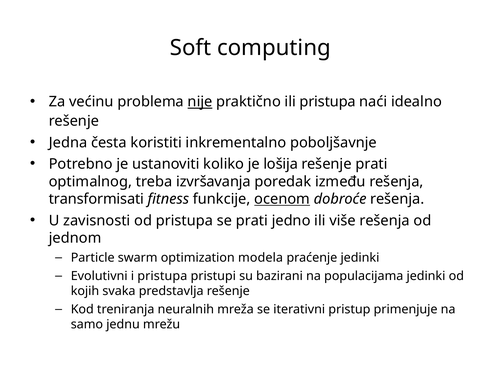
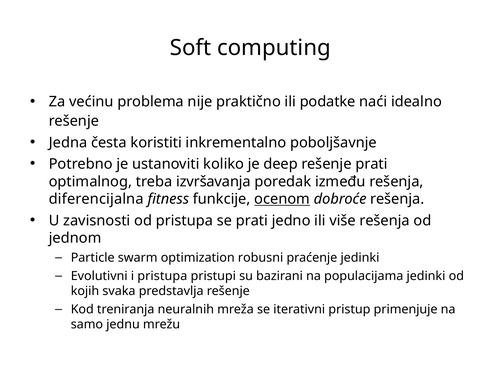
nije underline: present -> none (200, 102)
ili pristupa: pristupa -> podatke (328, 102)
lošija: lošija -> deep (281, 164)
transformisati: transformisati -> diferencijalna (96, 199)
modela: modela -> robusni (261, 257)
